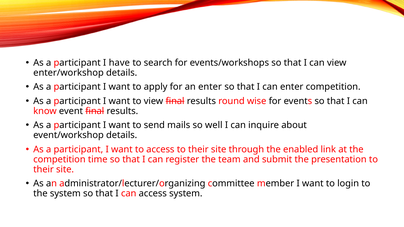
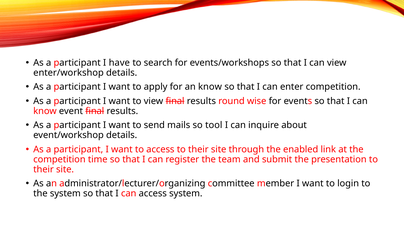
an enter: enter -> know (210, 87)
well: well -> tool (214, 125)
